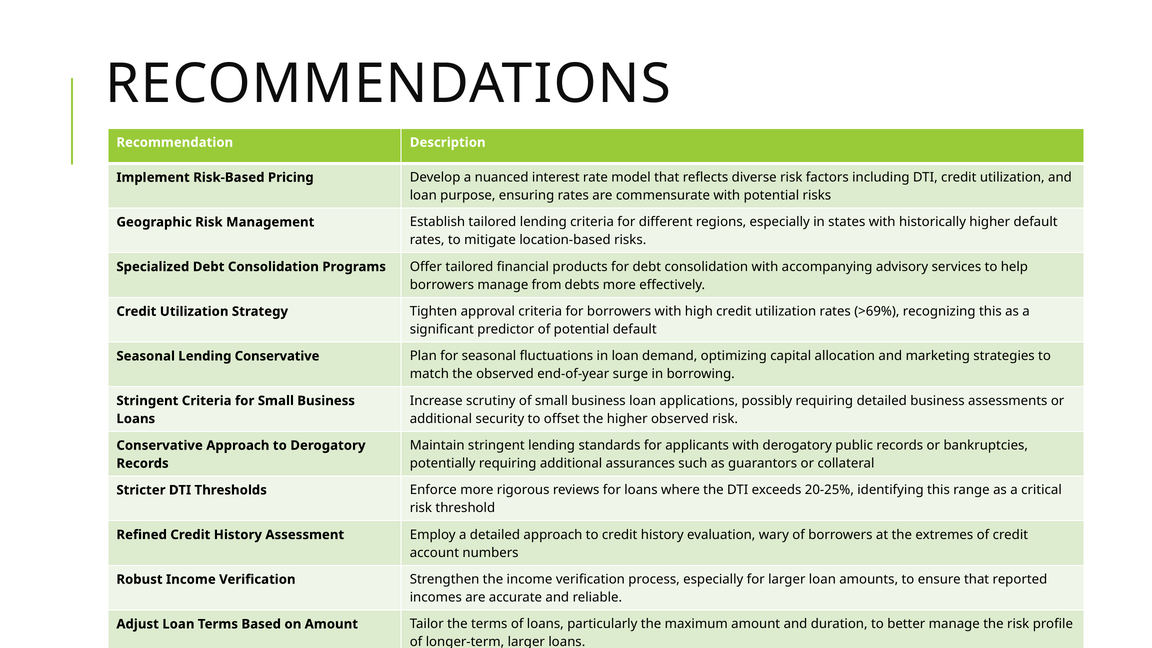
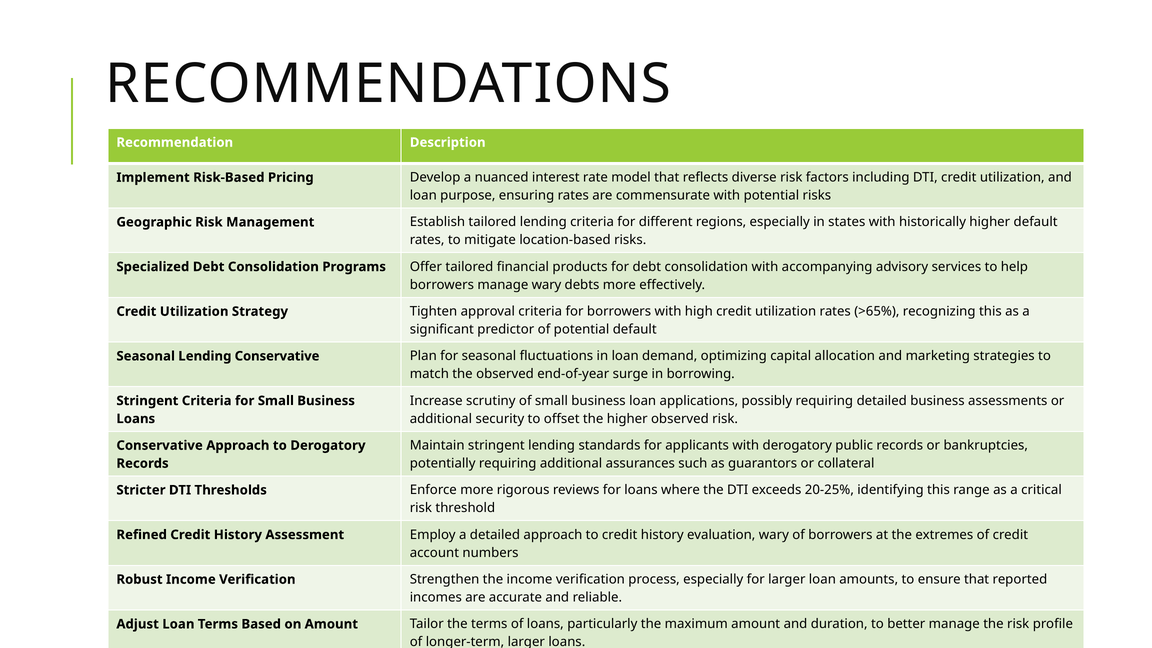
manage from: from -> wary (547, 285)
>69%: >69% -> >65% (877, 311)
